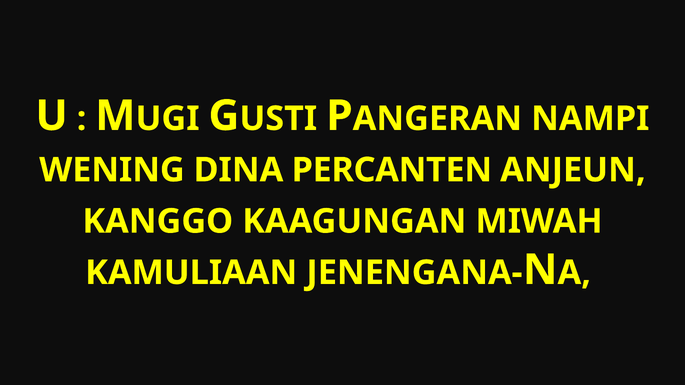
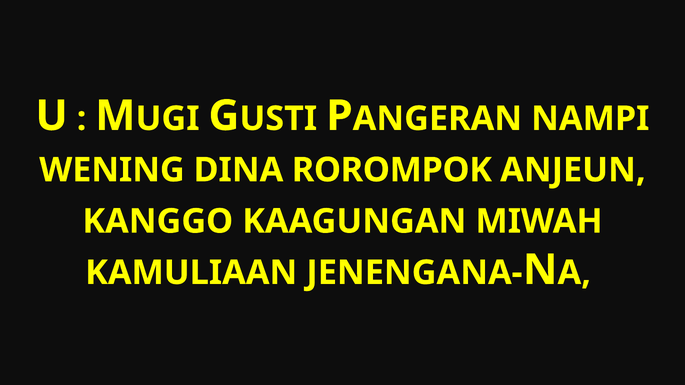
PERCANTEN: PERCANTEN -> ROROMPOK (392, 170)
